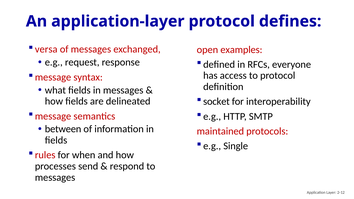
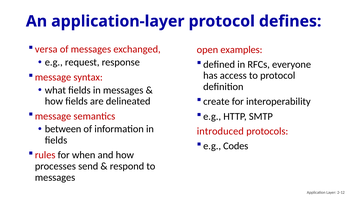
socket: socket -> create (216, 102)
maintained: maintained -> introduced (220, 131)
Single: Single -> Codes (236, 146)
